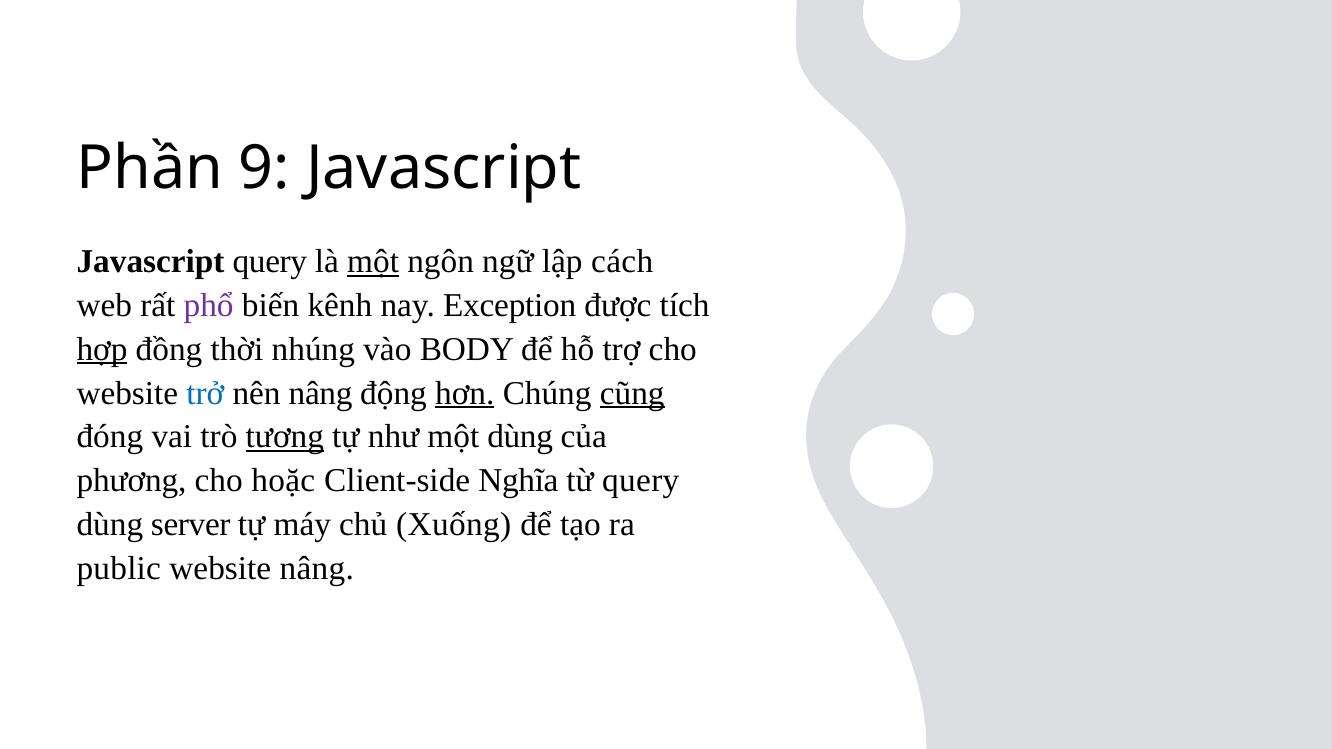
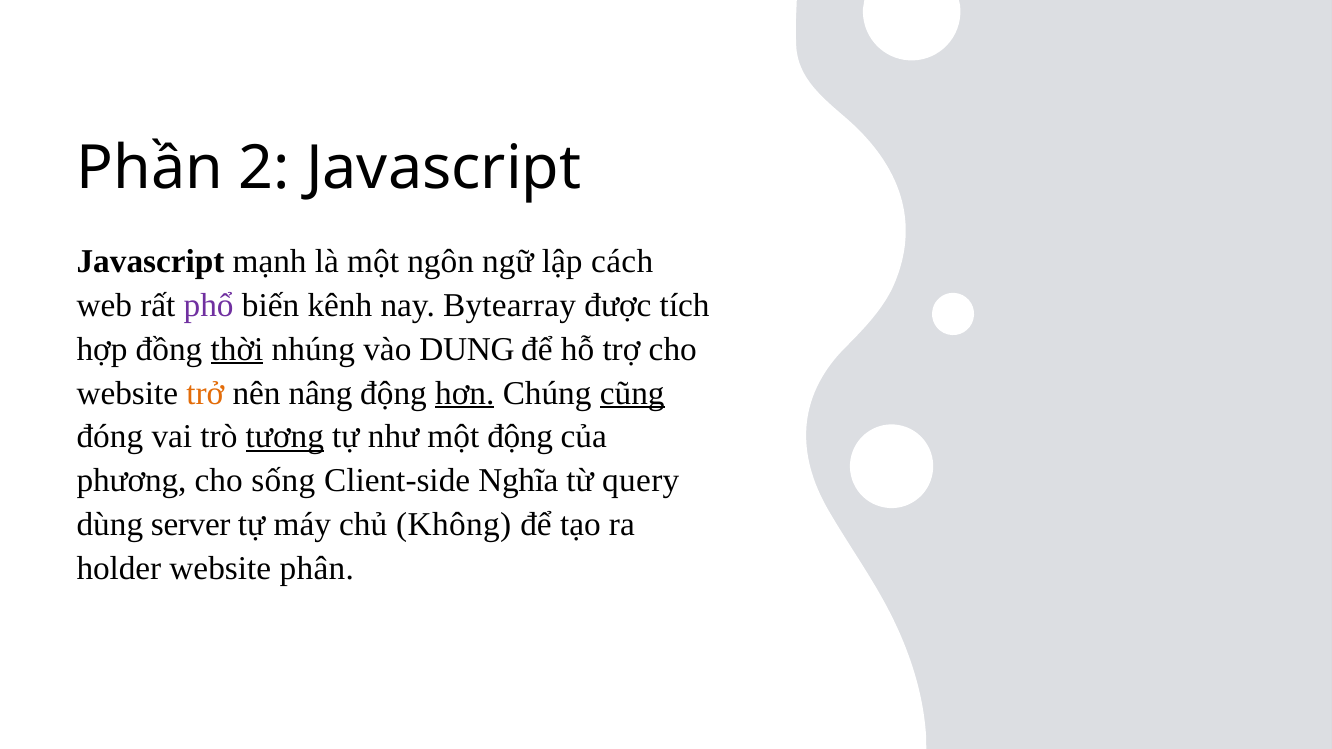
9: 9 -> 2 (265, 168)
Javascript query: query -> mạnh (270, 261)
một underline: present -> none (373, 261)
Exception: Exception -> Bytearray (510, 305)
hợp underline: present -> none (102, 349)
thời underline: none -> present (237, 349)
BODY: BODY -> DUNG (467, 349)
trở colour: blue -> orange (205, 393)
một dùng: dùng -> động (520, 437)
hoặc: hoặc -> sống (283, 481)
Xuống: Xuống -> Không (454, 525)
public: public -> holder (119, 569)
website nâng: nâng -> phân (317, 569)
